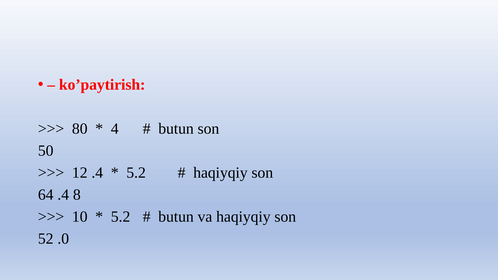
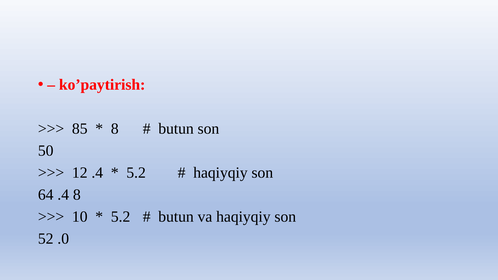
80: 80 -> 85 (80, 129)
4: 4 -> 8 (115, 129)
